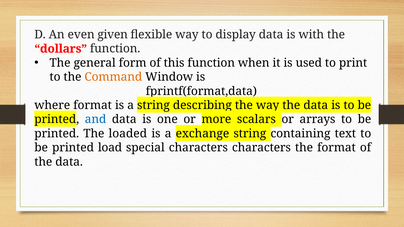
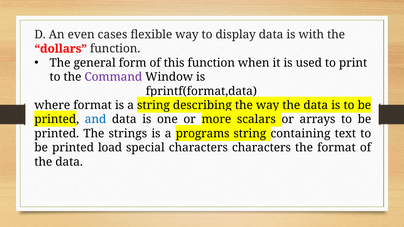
given: given -> cases (113, 35)
Command colour: orange -> purple (113, 77)
loaded: loaded -> strings (128, 134)
exchange: exchange -> programs (203, 134)
